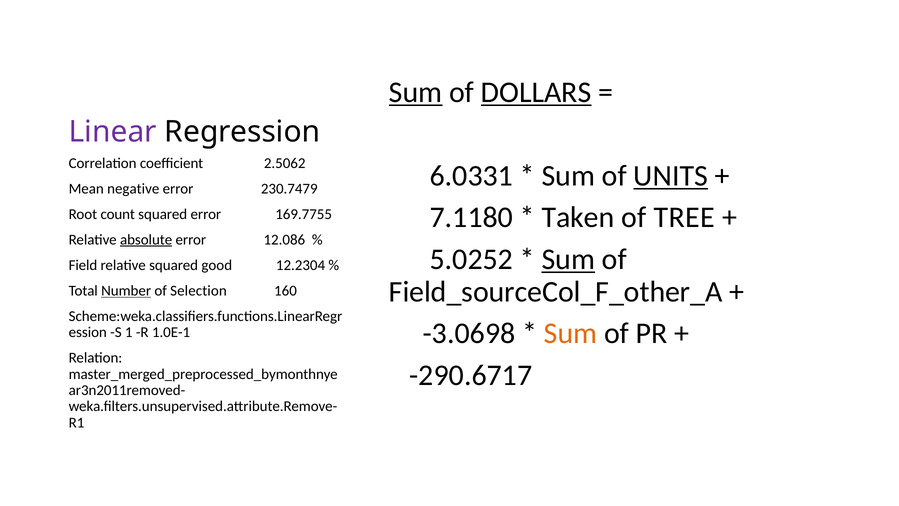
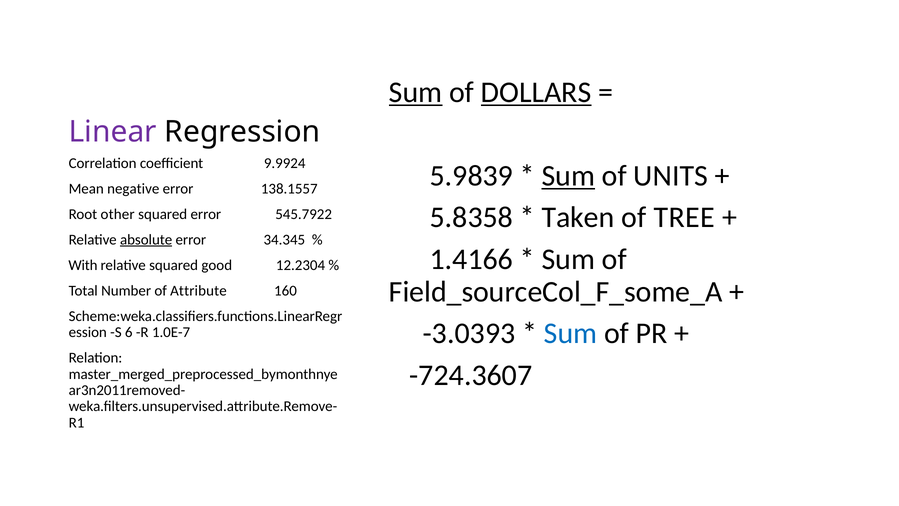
2.5062: 2.5062 -> 9.9924 (285, 163)
6.0331: 6.0331 -> 5.9839 (471, 176)
Sum underline: none -> present (568, 176)
UNITS underline: present -> none (671, 176)
230.7479: 230.7479 -> 138.1557 (289, 189)
7.1180: 7.1180 -> 5.8358 (471, 217)
count: count -> other (118, 214)
169.7755: 169.7755 -> 545.7922 (304, 214)
12.086: 12.086 -> 34.345 (284, 240)
5.0252: 5.0252 -> 1.4166 (471, 259)
Sum underline: present -> none (568, 259)
Field: Field -> With (83, 265)
Field_sourceCol_F_other_A: Field_sourceCol_F_other_A -> Field_sourceCol_F_some_A (556, 292)
Number underline: present -> none (126, 291)
Selection: Selection -> Attribute (198, 291)
-3.0698: -3.0698 -> -3.0393 (469, 333)
Sum colour: orange -> blue (571, 333)
1: 1 -> 6 (129, 332)
1.0E-1: 1.0E-1 -> 1.0E-7 (171, 332)
-290.6717: -290.6717 -> -724.3607 (471, 375)
